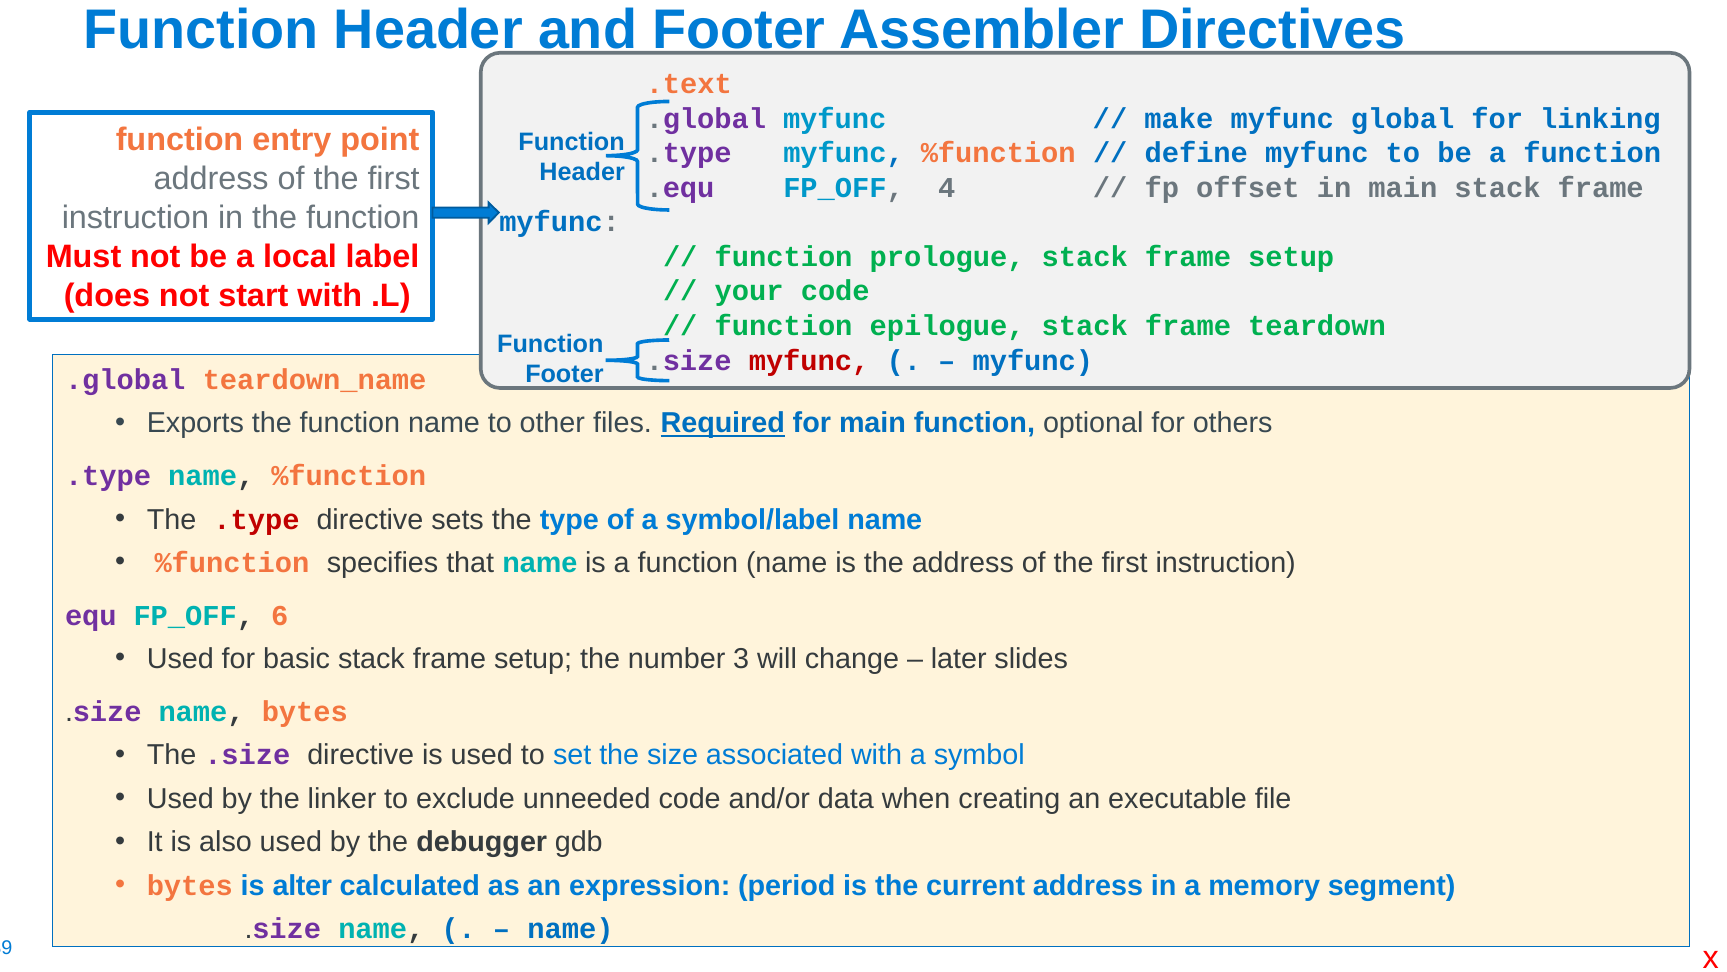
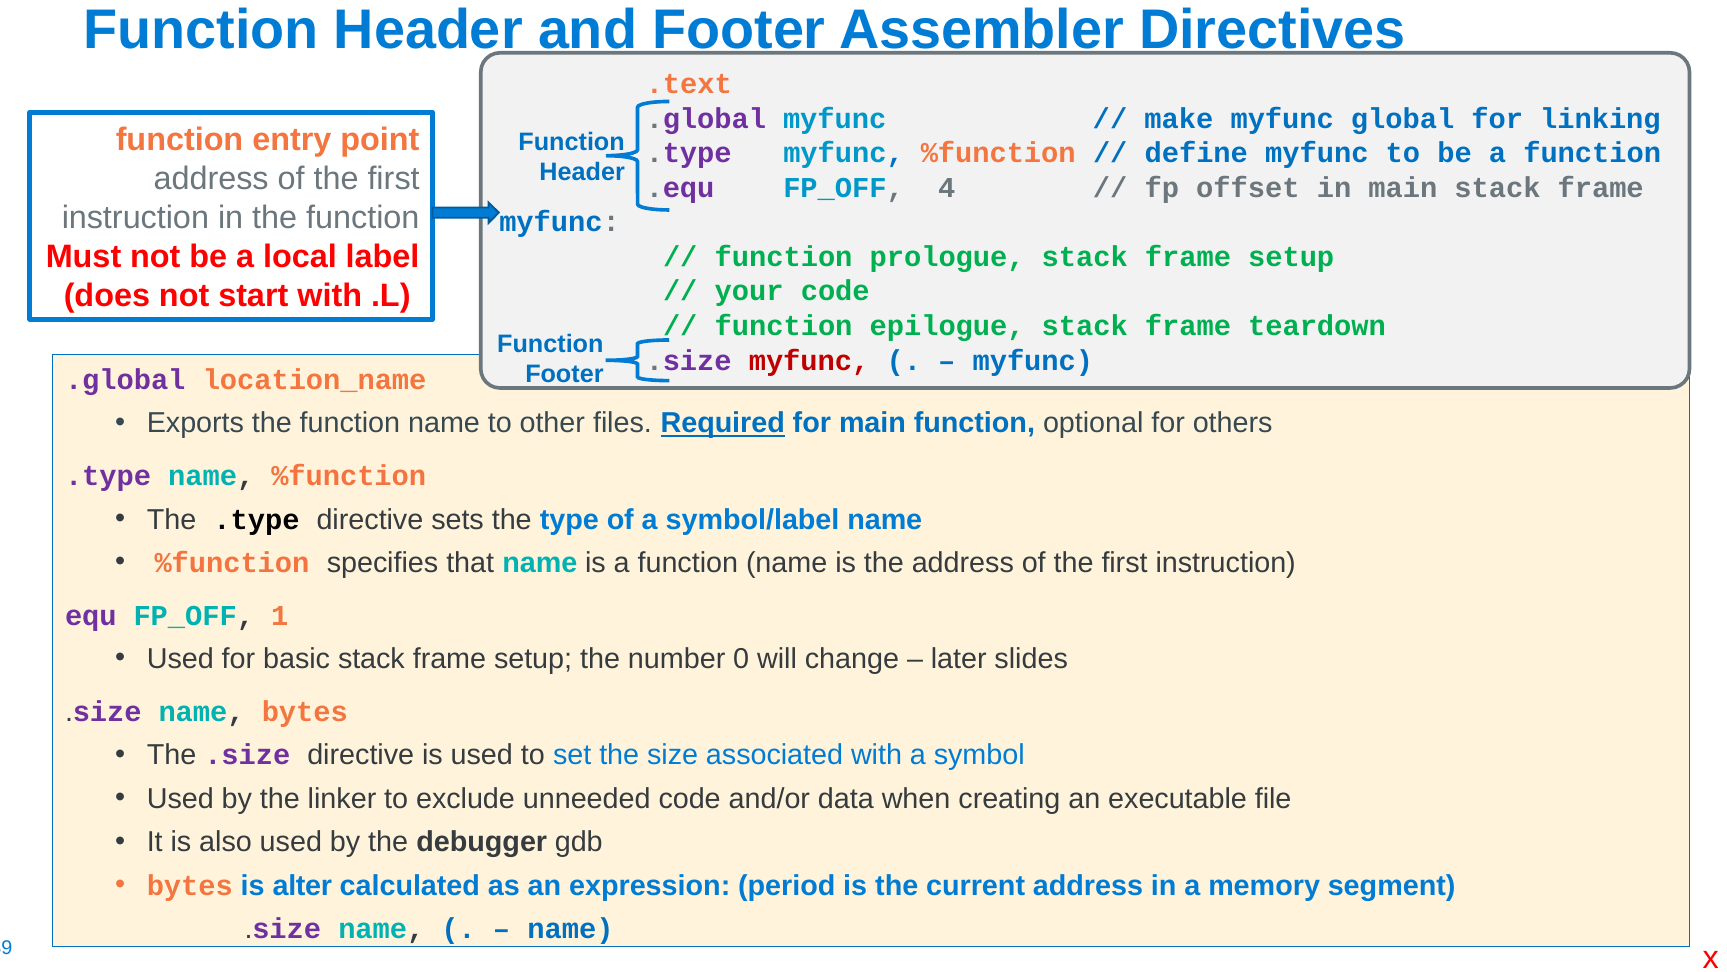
teardown_name: teardown_name -> location_name (315, 380)
.type colour: red -> black (256, 519)
6: 6 -> 1 (280, 615)
3: 3 -> 0 (741, 659)
